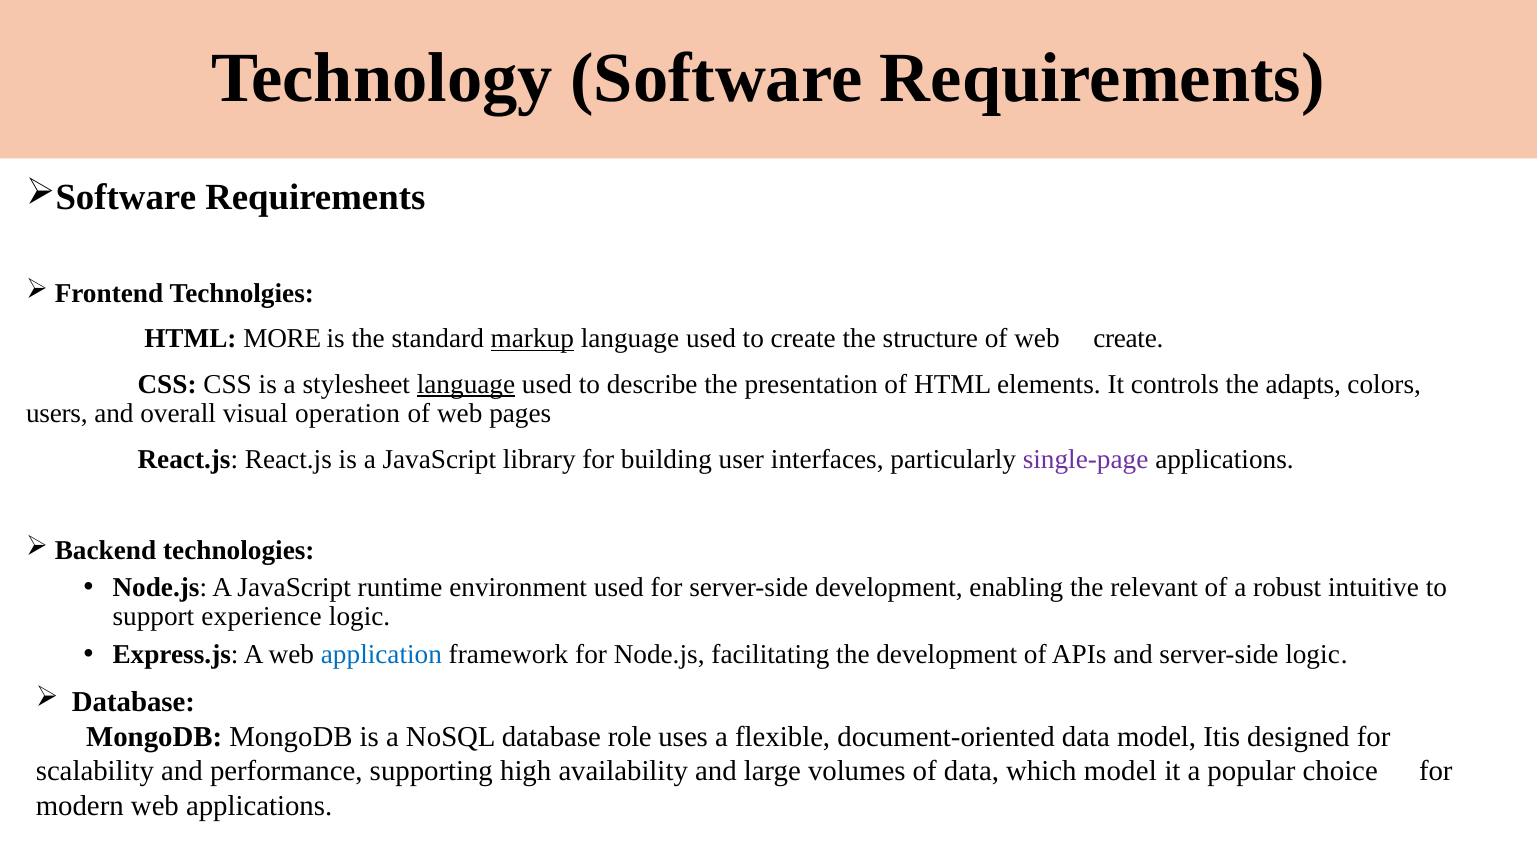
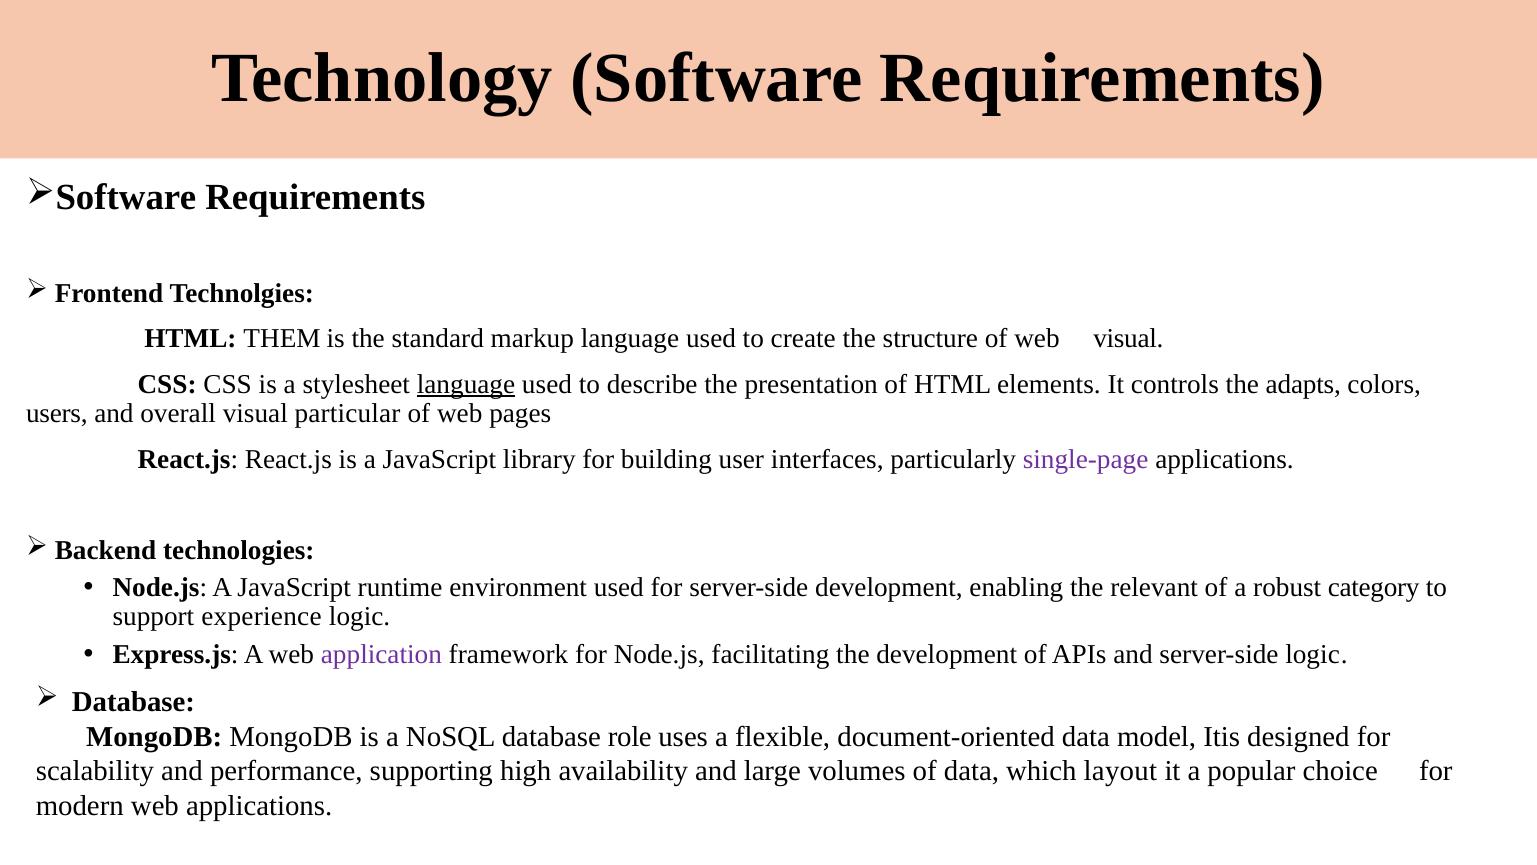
MORE: MORE -> THEM (282, 339)
markup underline: present -> none (532, 339)
web create: create -> visual (1128, 339)
operation: operation -> particular (348, 414)
intuitive: intuitive -> category (1374, 587)
application colour: blue -> purple (381, 654)
which model: model -> layout (1120, 771)
